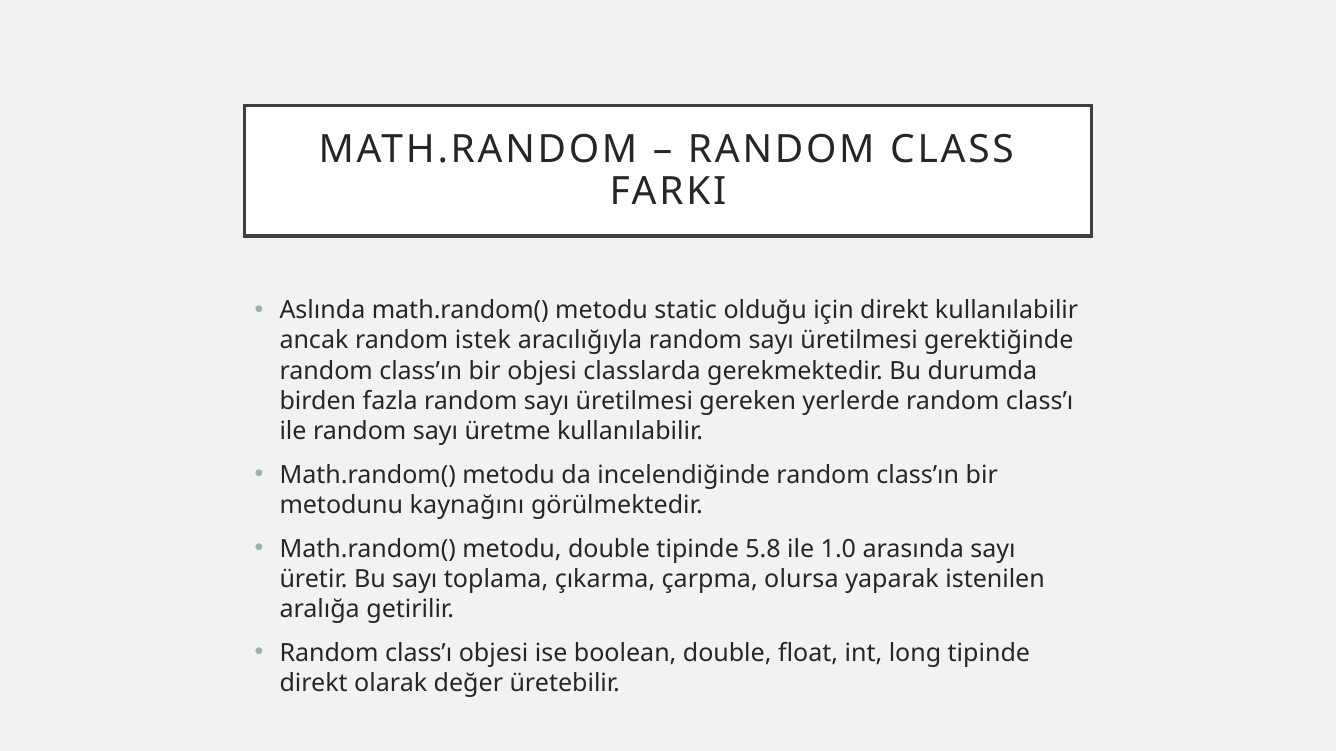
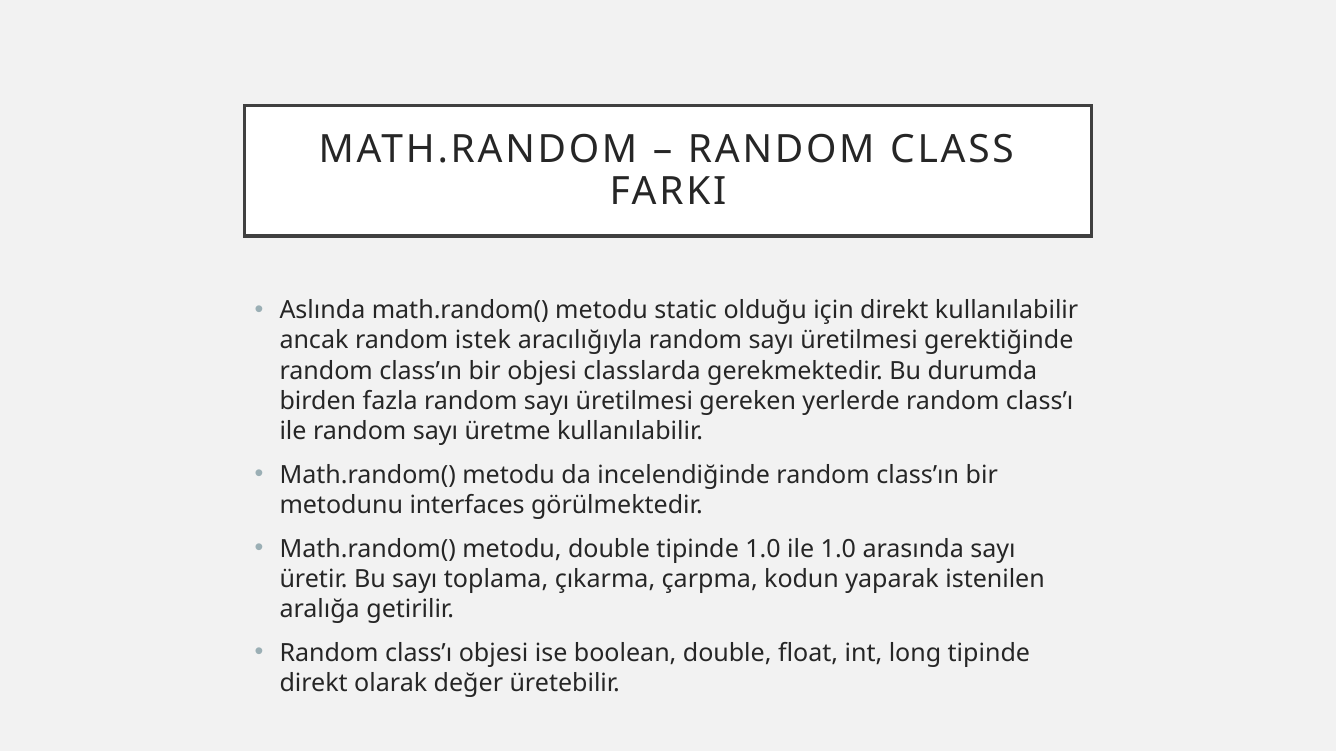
kaynağını: kaynağını -> interfaces (467, 505)
tipinde 5.8: 5.8 -> 1.0 (763, 549)
olursa: olursa -> kodun (802, 579)
